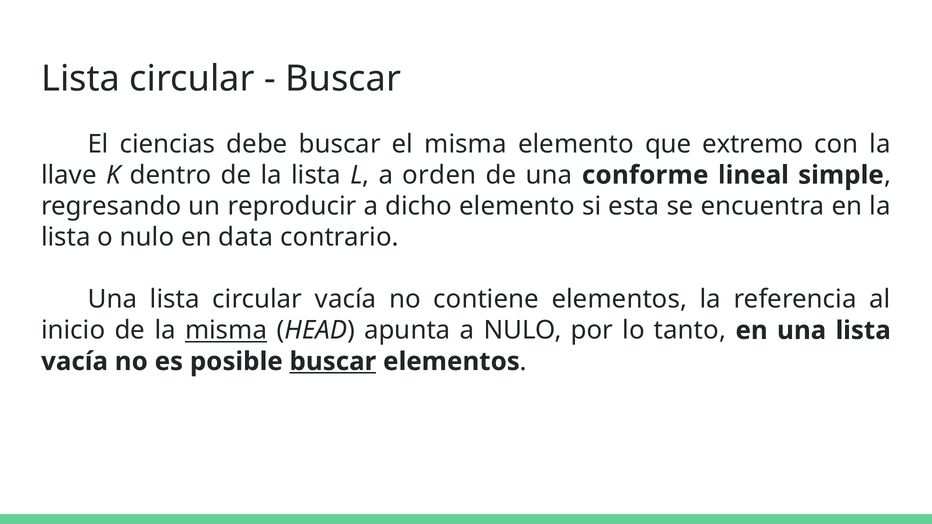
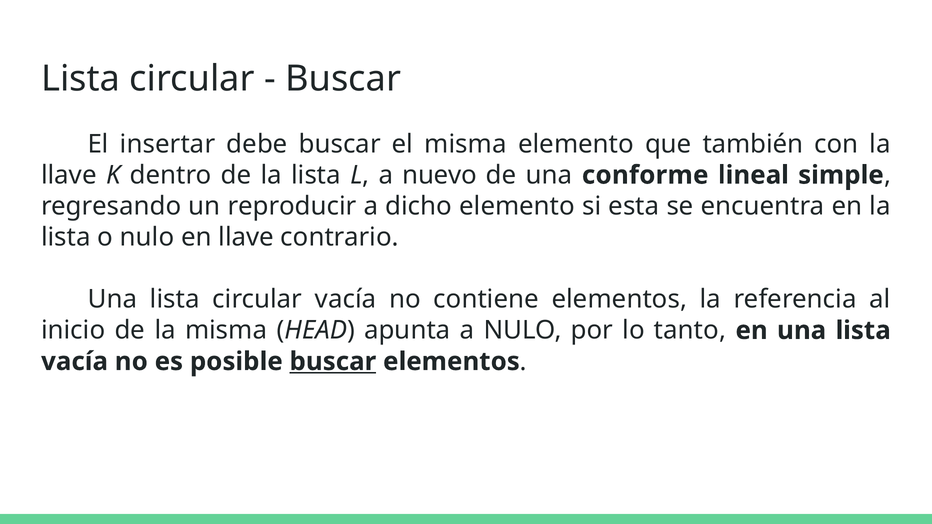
ciencias: ciencias -> insertar (168, 144)
extremo: extremo -> también (753, 144)
orden: orden -> nuevo (440, 175)
en data: data -> llave (246, 237)
misma underline: present -> none (226, 331)
